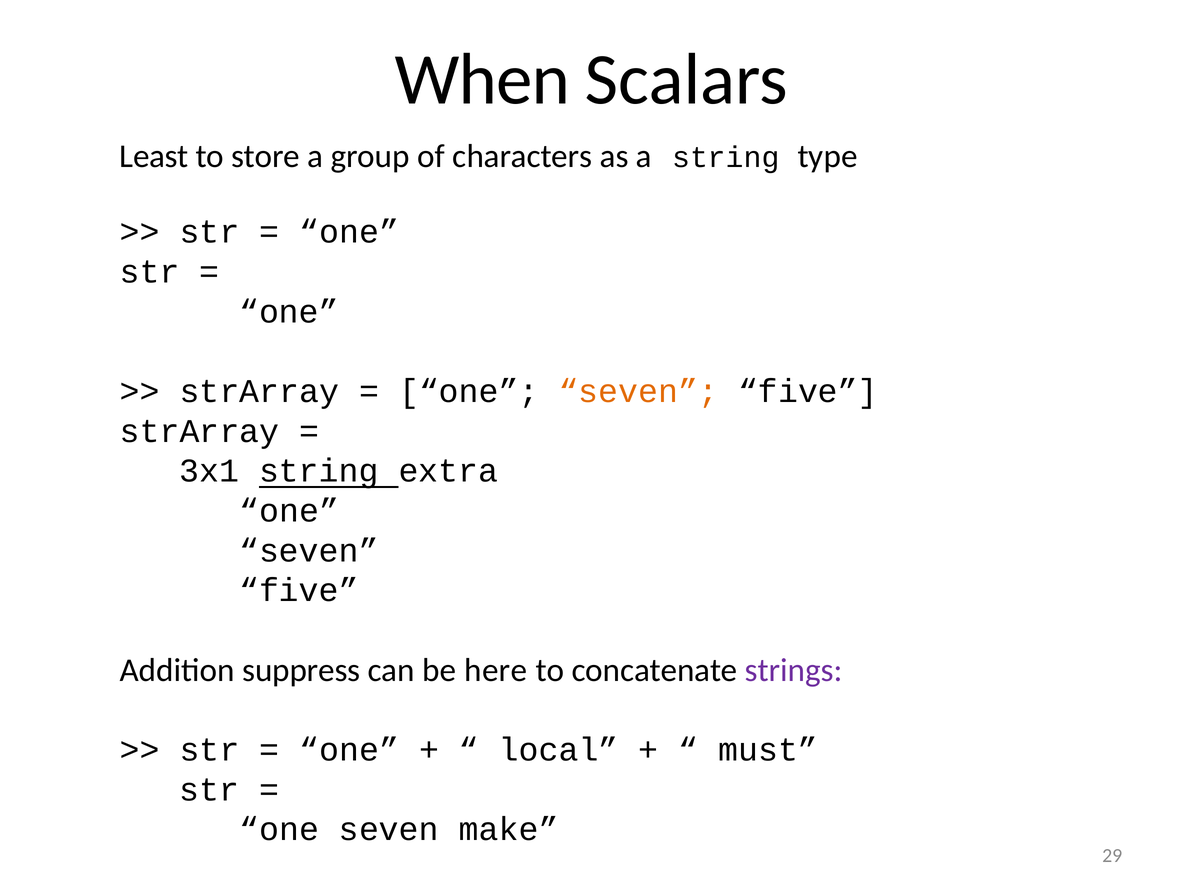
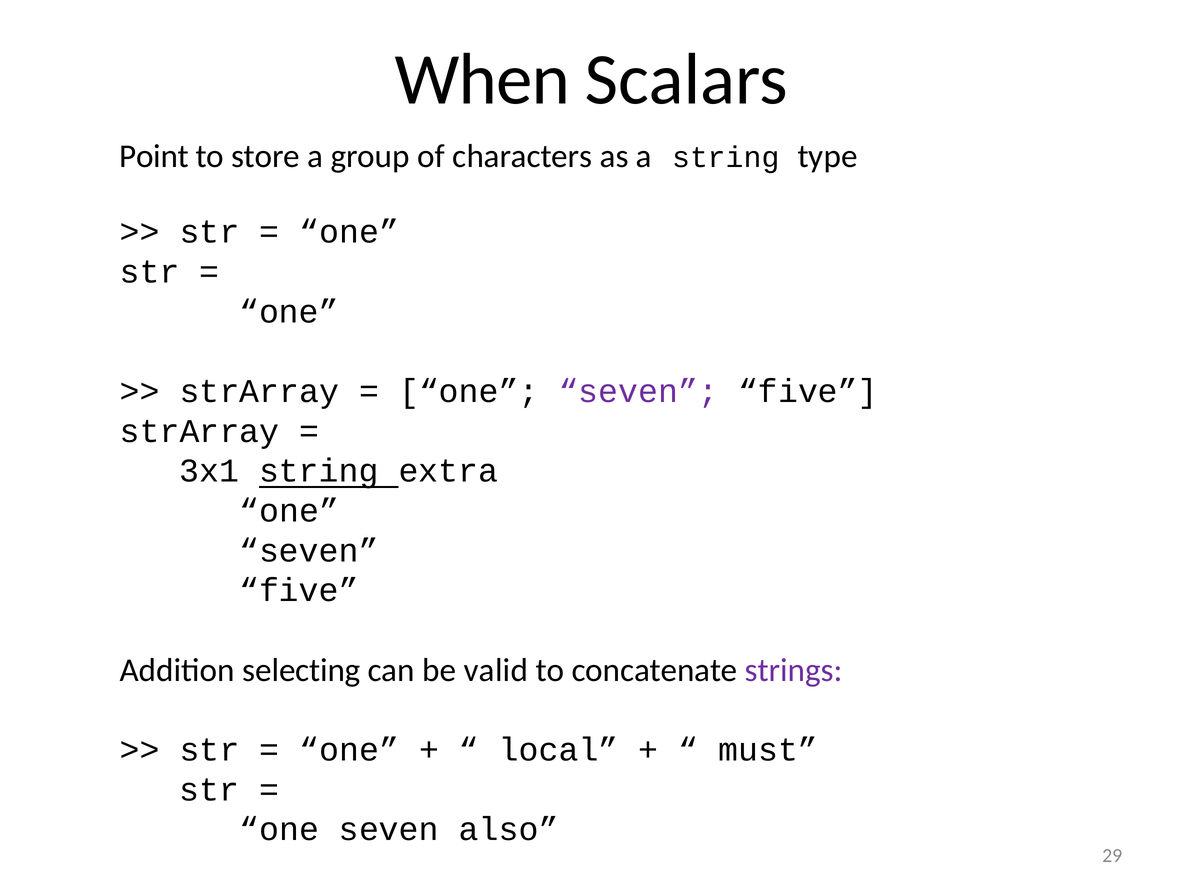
Least: Least -> Point (154, 156)
seven colour: orange -> purple (638, 391)
suppress: suppress -> selecting (301, 670)
here: here -> valid (496, 670)
make: make -> also (509, 829)
